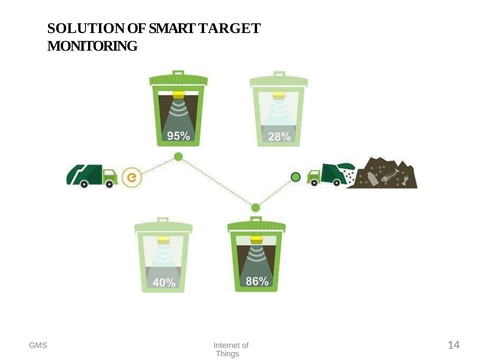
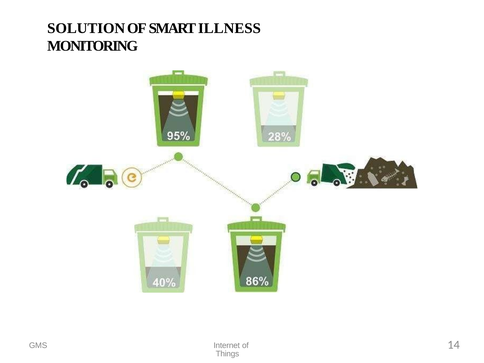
TARGET: TARGET -> ILLNESS (229, 28)
